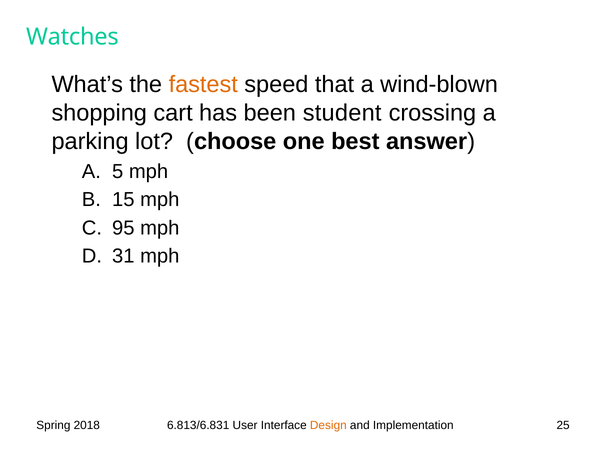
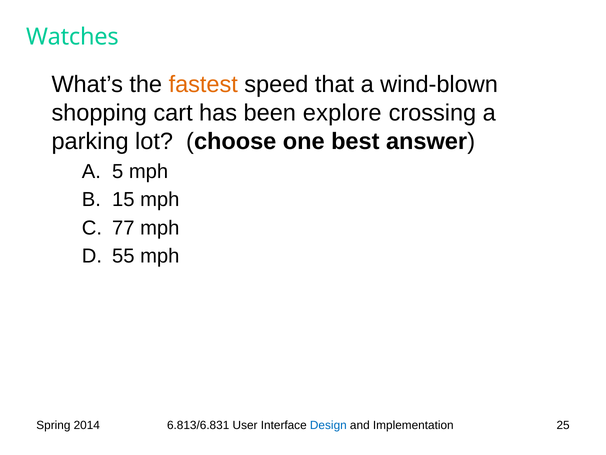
student: student -> explore (342, 113)
95: 95 -> 77 (123, 228)
31: 31 -> 55 (123, 256)
2018: 2018 -> 2014 (87, 425)
Design colour: orange -> blue (328, 425)
